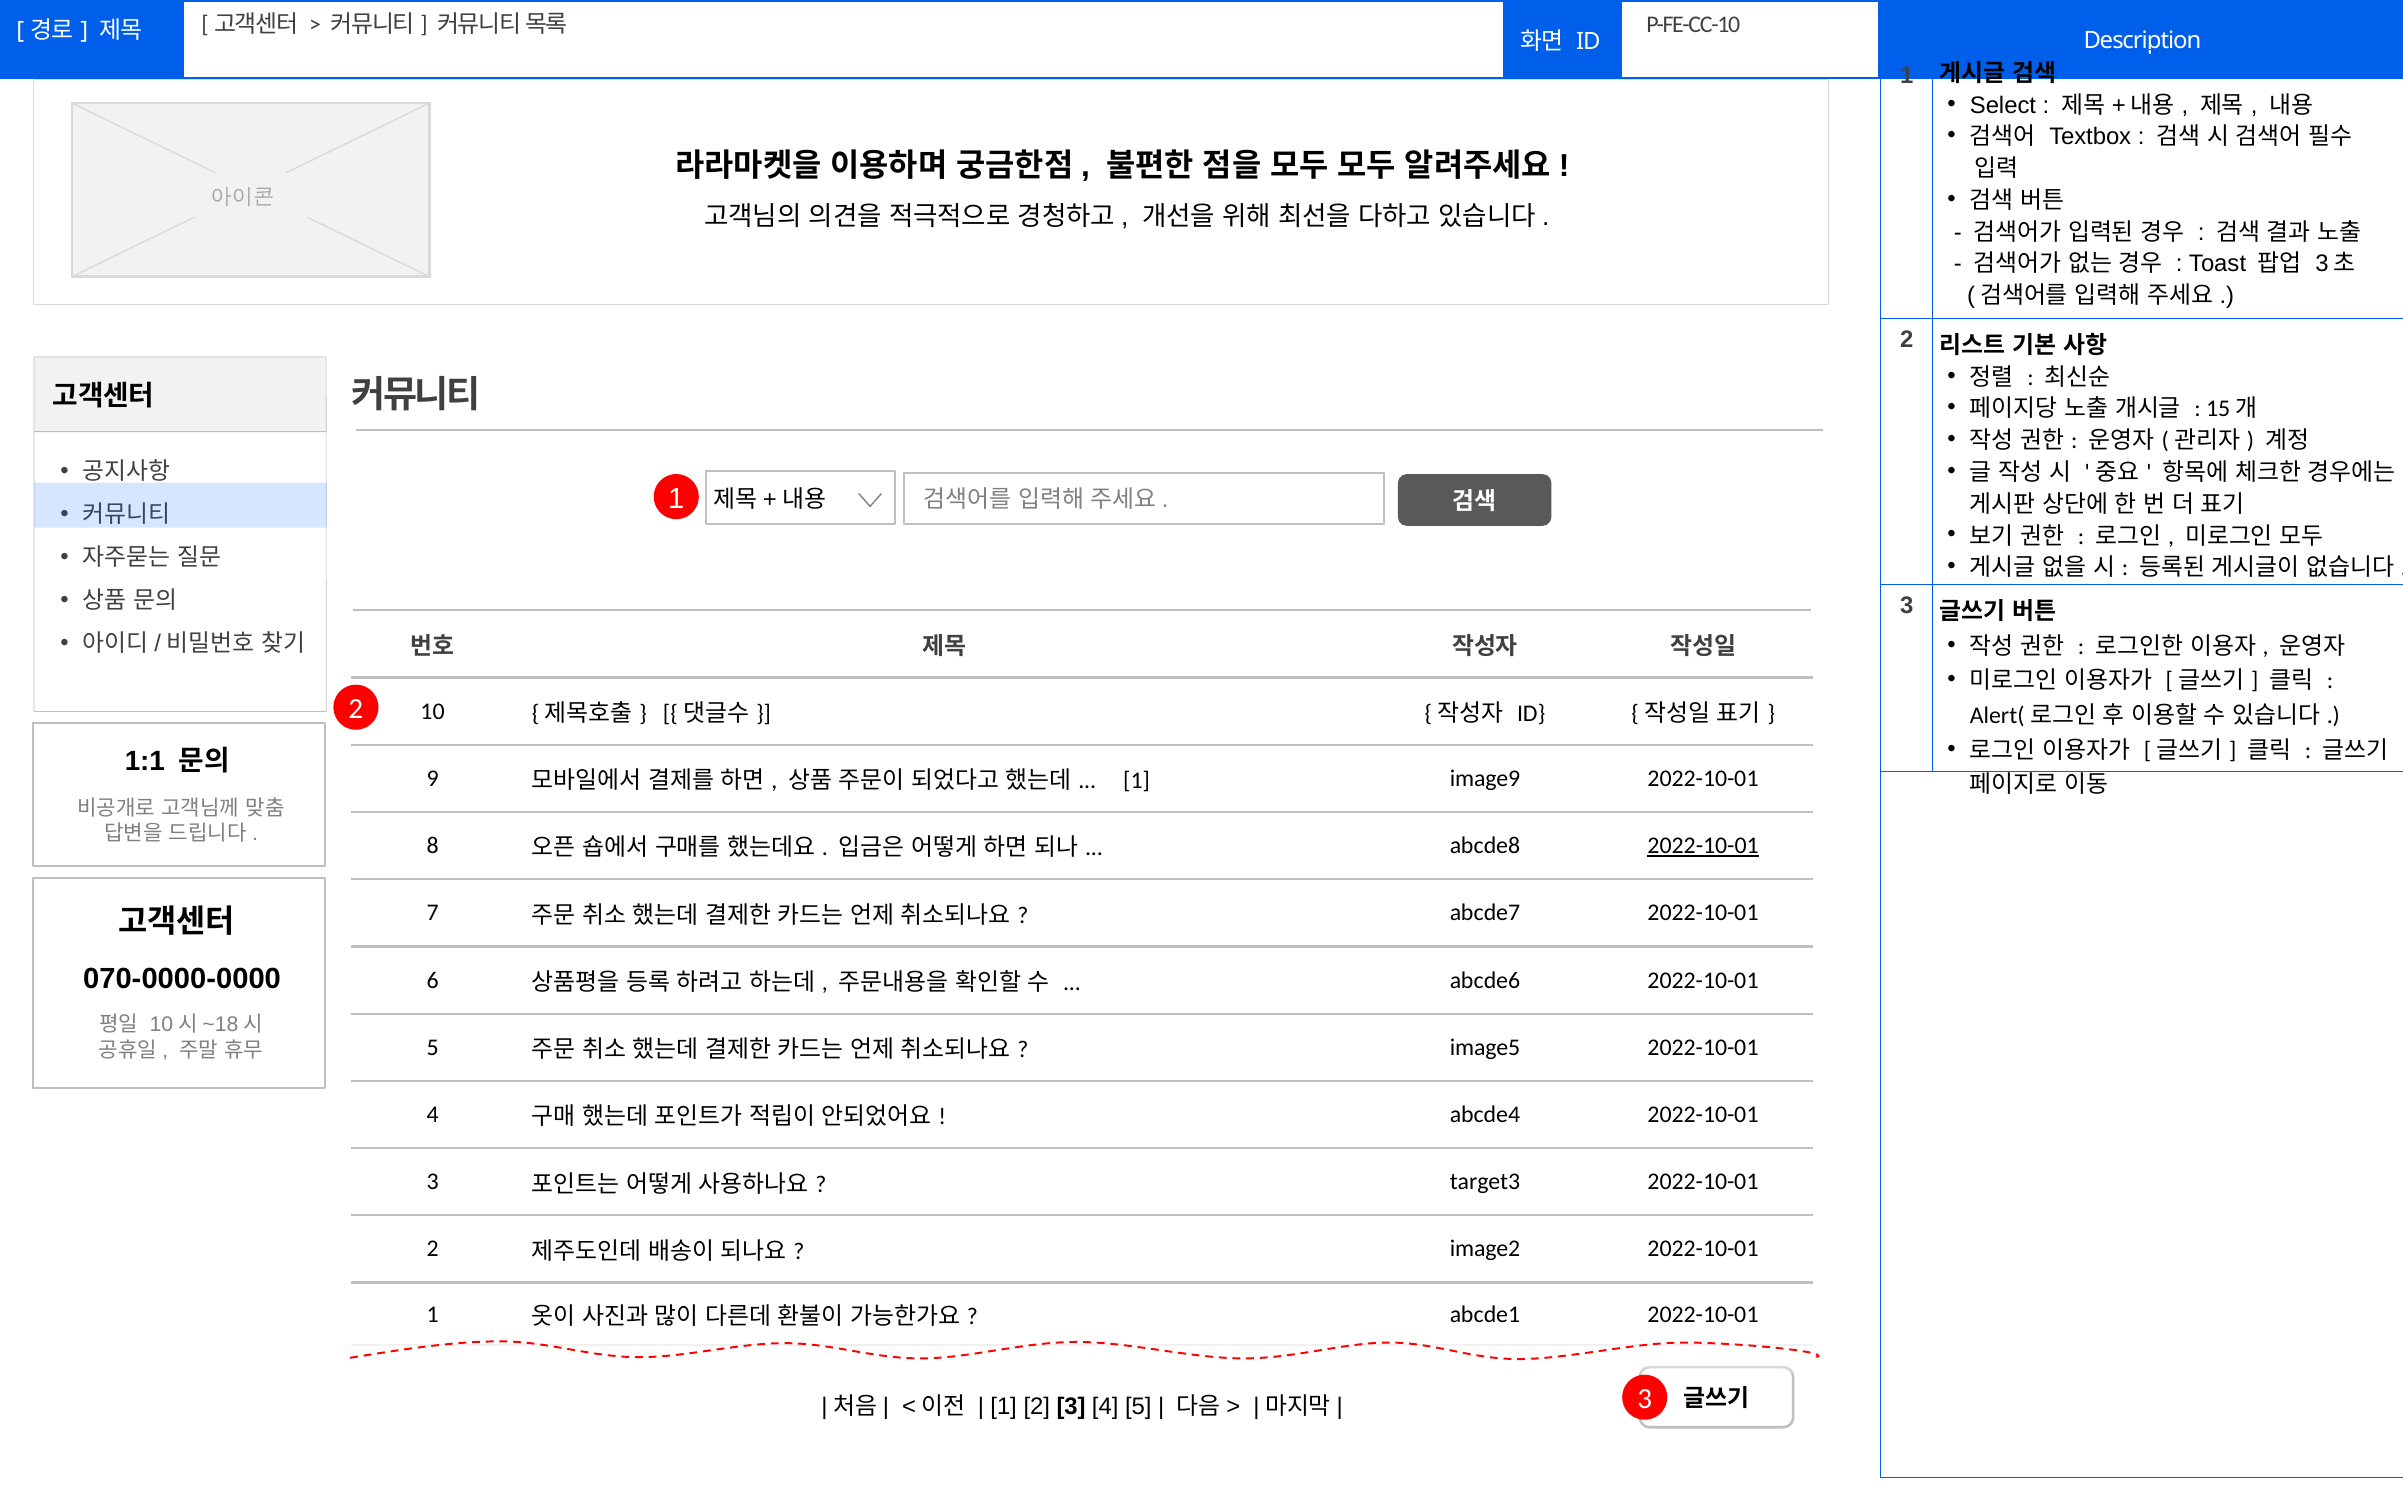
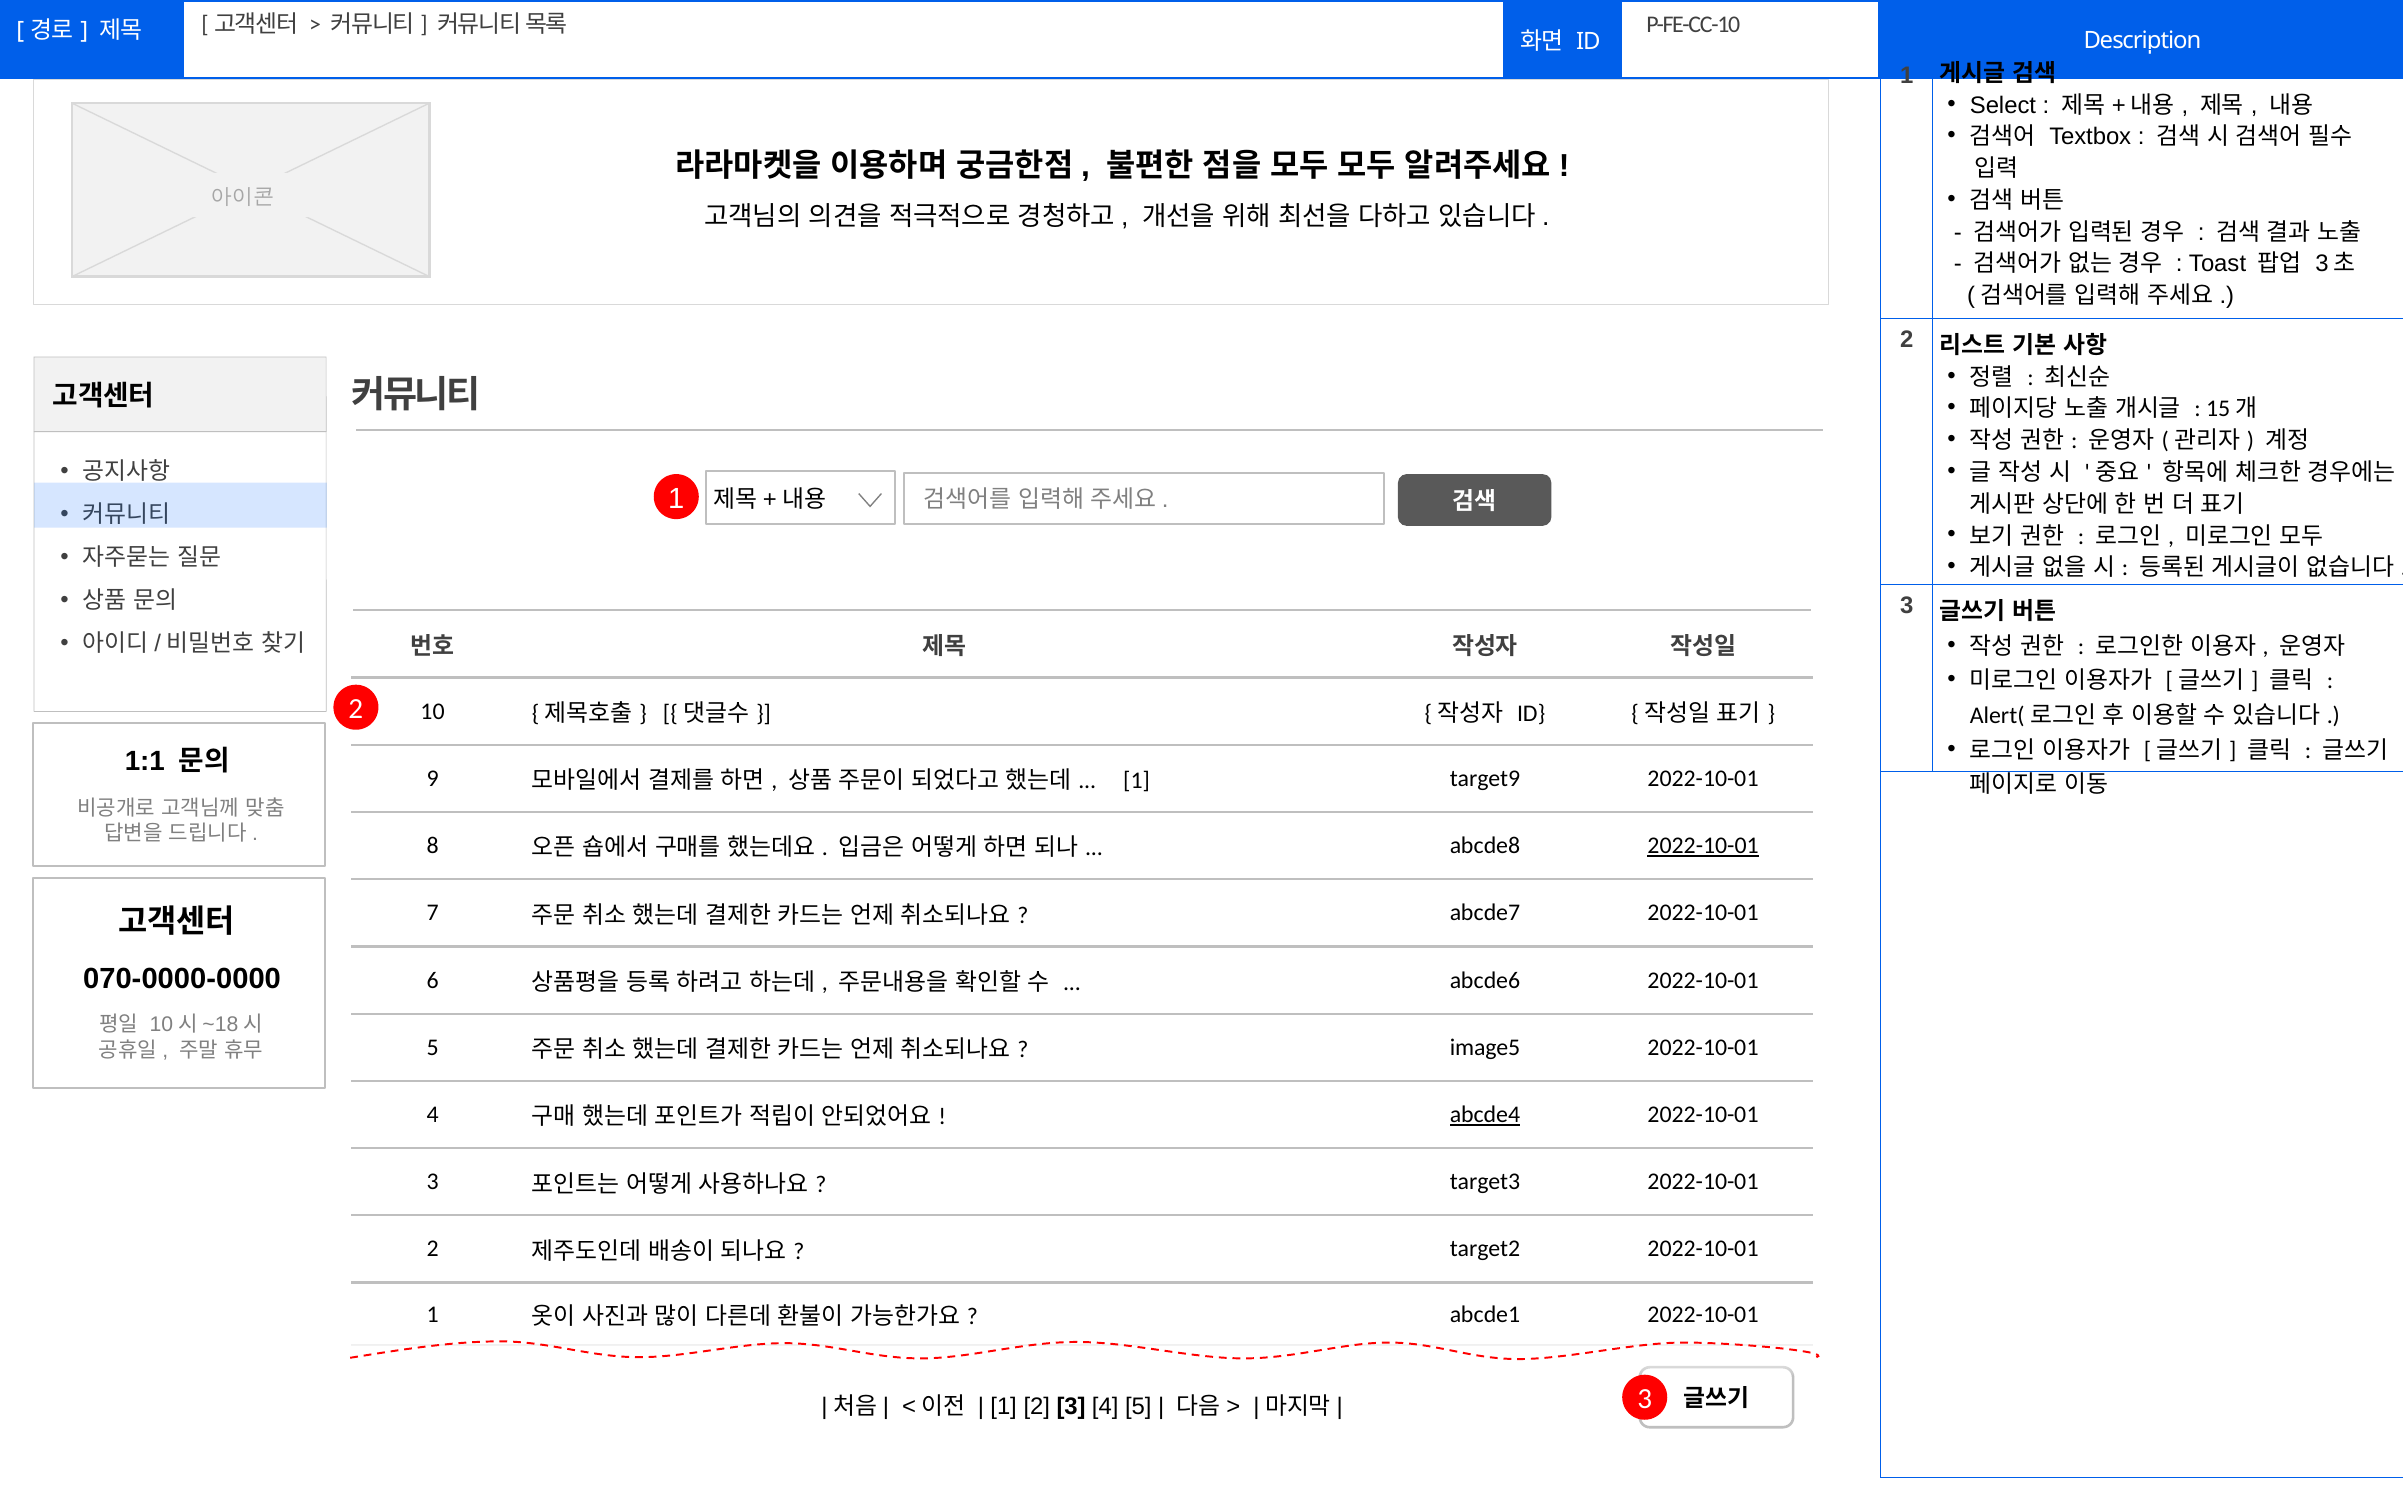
image9: image9 -> target9 (1485, 778)
abcde4 underline: none -> present (1485, 1114)
image2: image2 -> target2 (1485, 1249)
